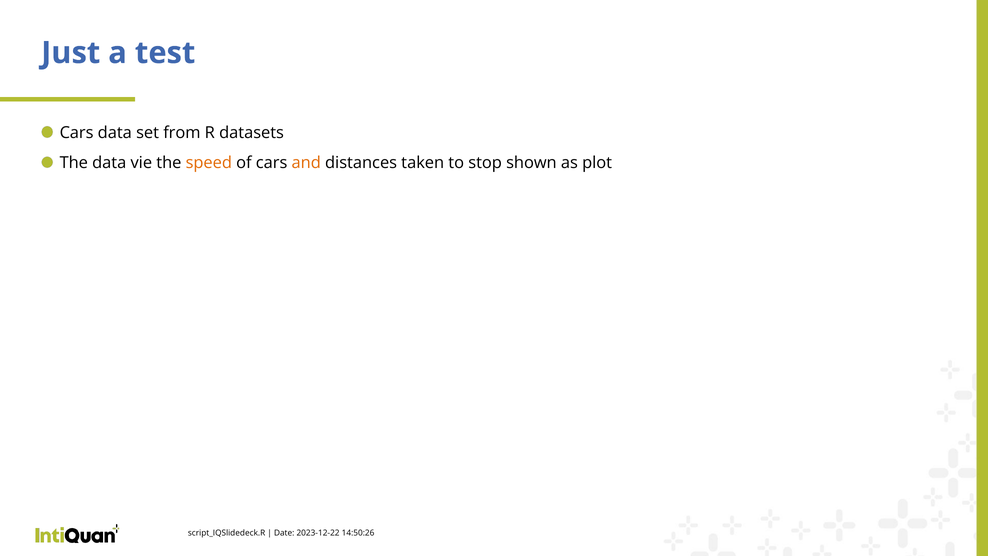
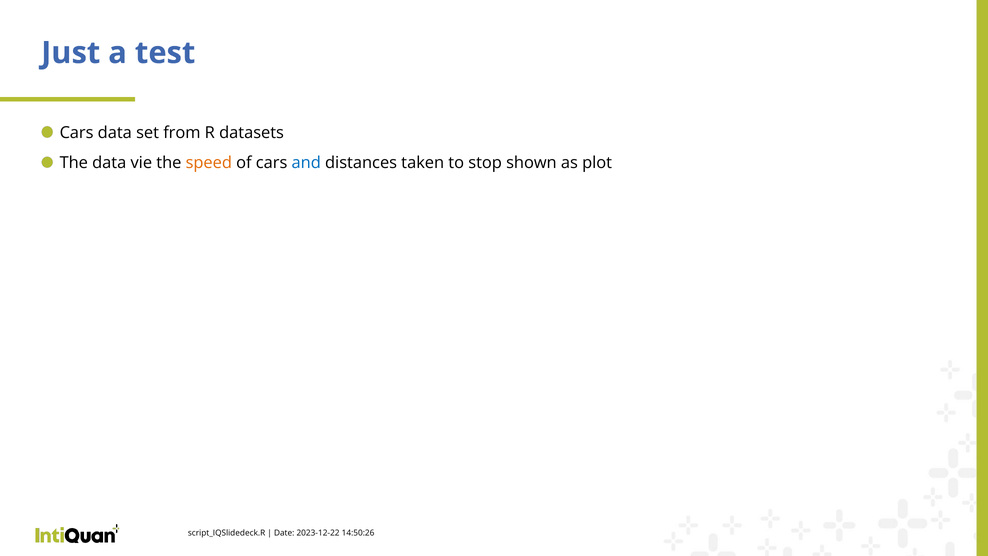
and colour: orange -> blue (306, 163)
